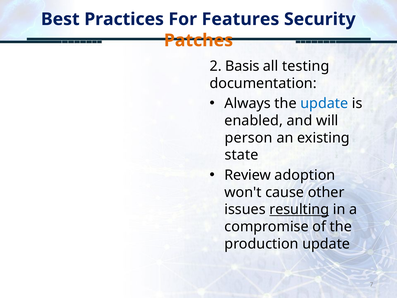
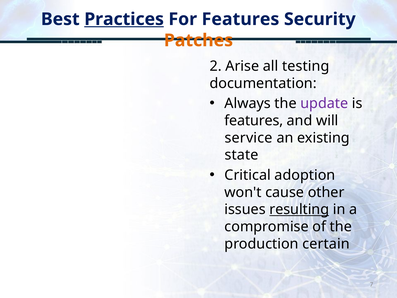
Practices underline: none -> present (124, 19)
Basis: Basis -> Arise (242, 66)
update colour: blue -> purple (324, 103)
enabled: enabled -> features (254, 120)
person: person -> service (249, 138)
Review: Review -> Critical (248, 175)
production update: update -> certain (326, 244)
